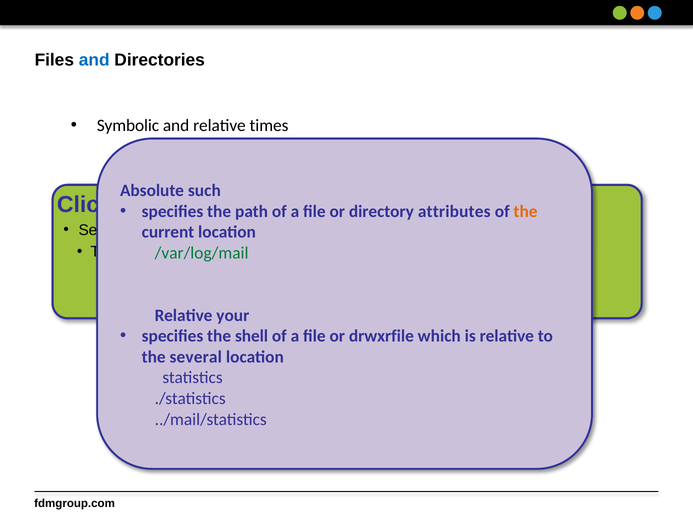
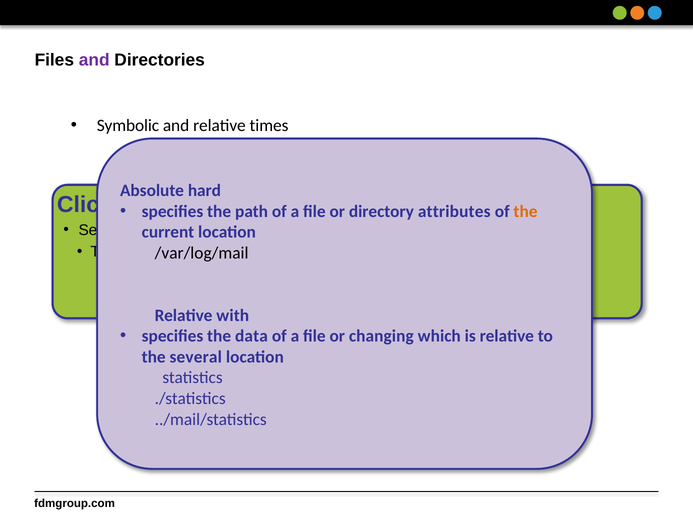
and colour: blue -> purple (94, 60)
such: such -> hard (204, 190)
/var/log/mail colour: green -> black (202, 253)
your: your -> with (233, 315)
shell: shell -> data (251, 336)
drwxrfile: drwxrfile -> changing (381, 336)
